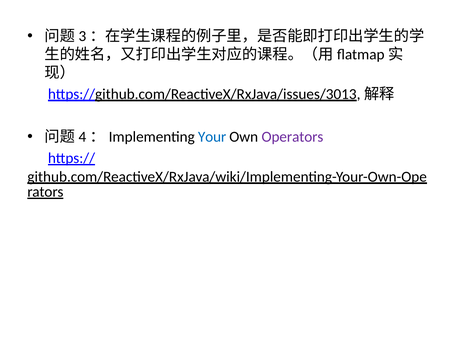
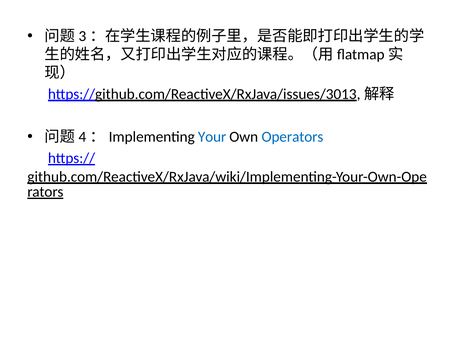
Operators colour: purple -> blue (292, 137)
